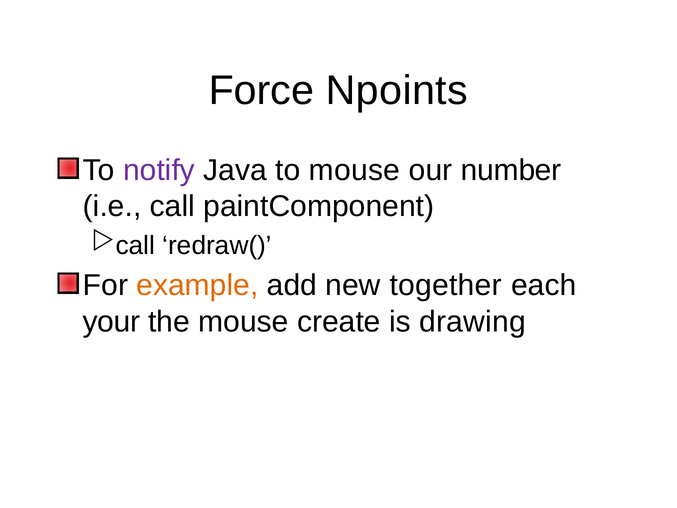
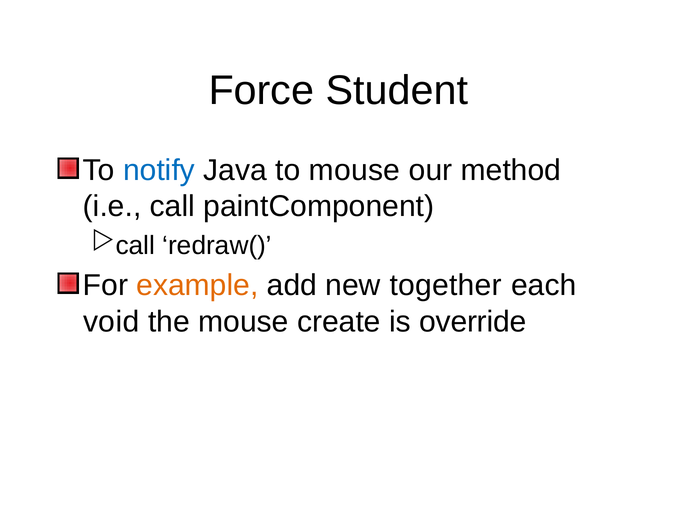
Npoints: Npoints -> Student (397, 90)
notify colour: purple -> blue (159, 170)
number: number -> method (511, 170)
your: your -> void (111, 321)
drawing: drawing -> override (473, 321)
